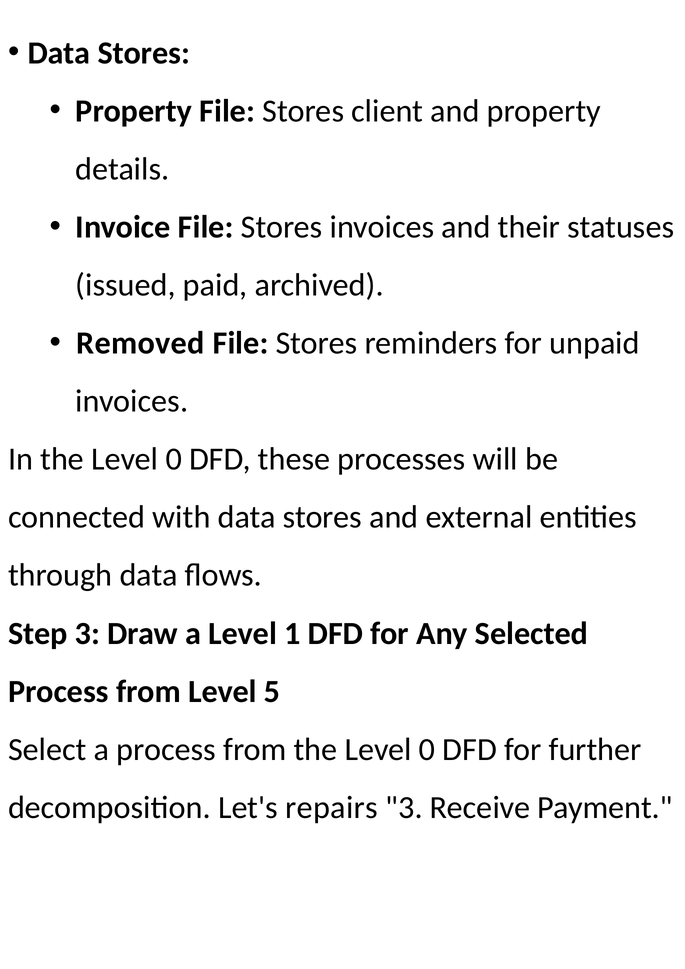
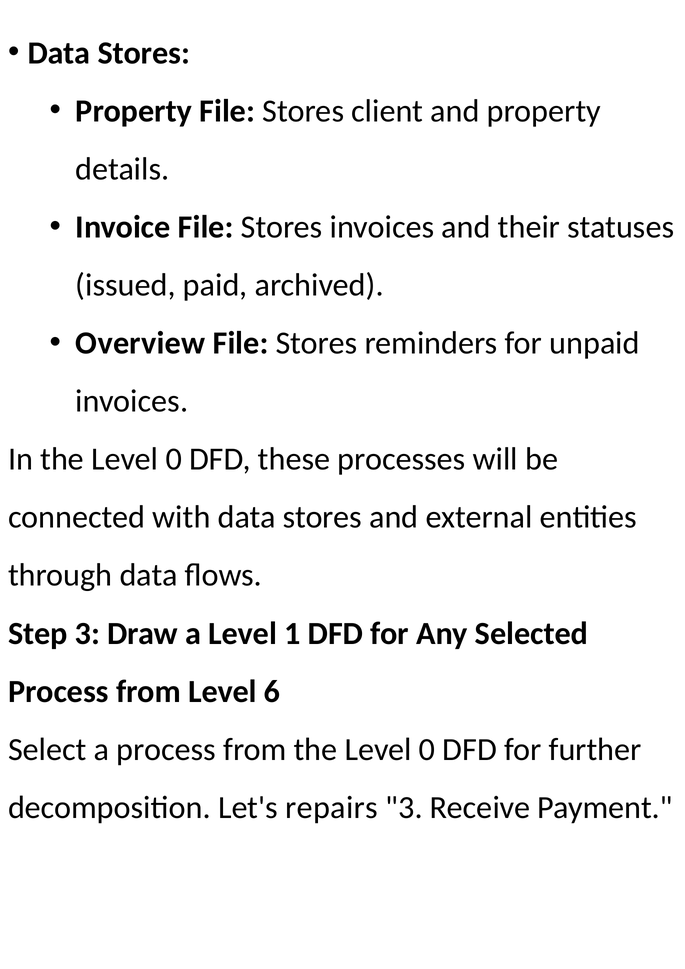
Removed: Removed -> Overview (140, 343)
5: 5 -> 6 (272, 692)
